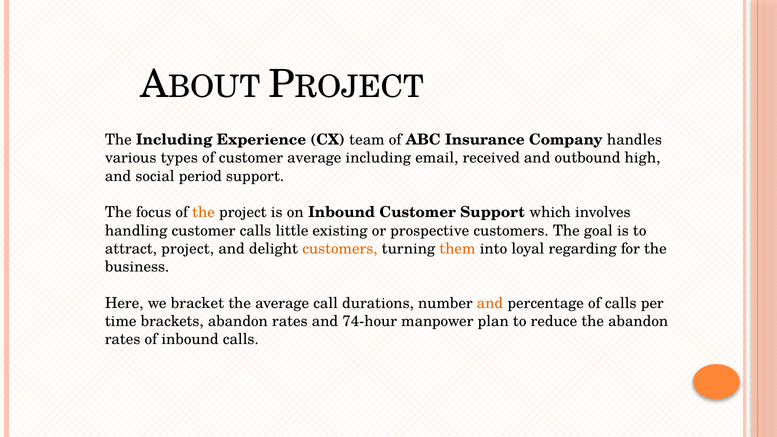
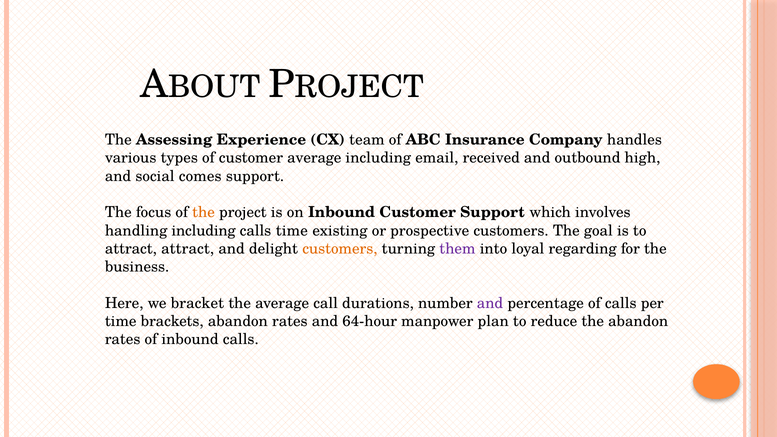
The Including: Including -> Assessing (174, 140)
period: period -> comes (200, 176)
handling customer: customer -> including (204, 231)
calls little: little -> time (292, 231)
attract project: project -> attract (188, 249)
them colour: orange -> purple (457, 249)
and colour: orange -> purple (490, 303)
74-hour: 74-hour -> 64-hour (370, 321)
